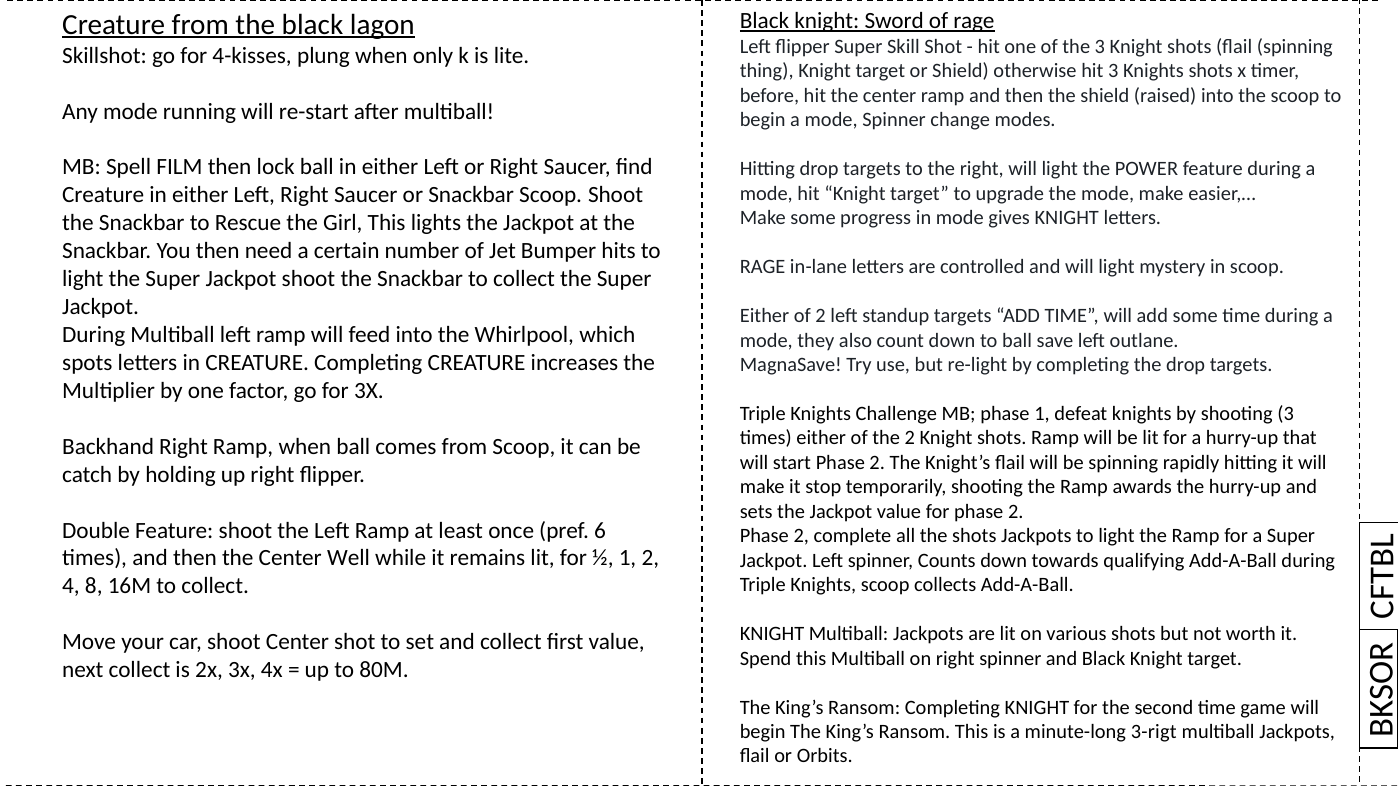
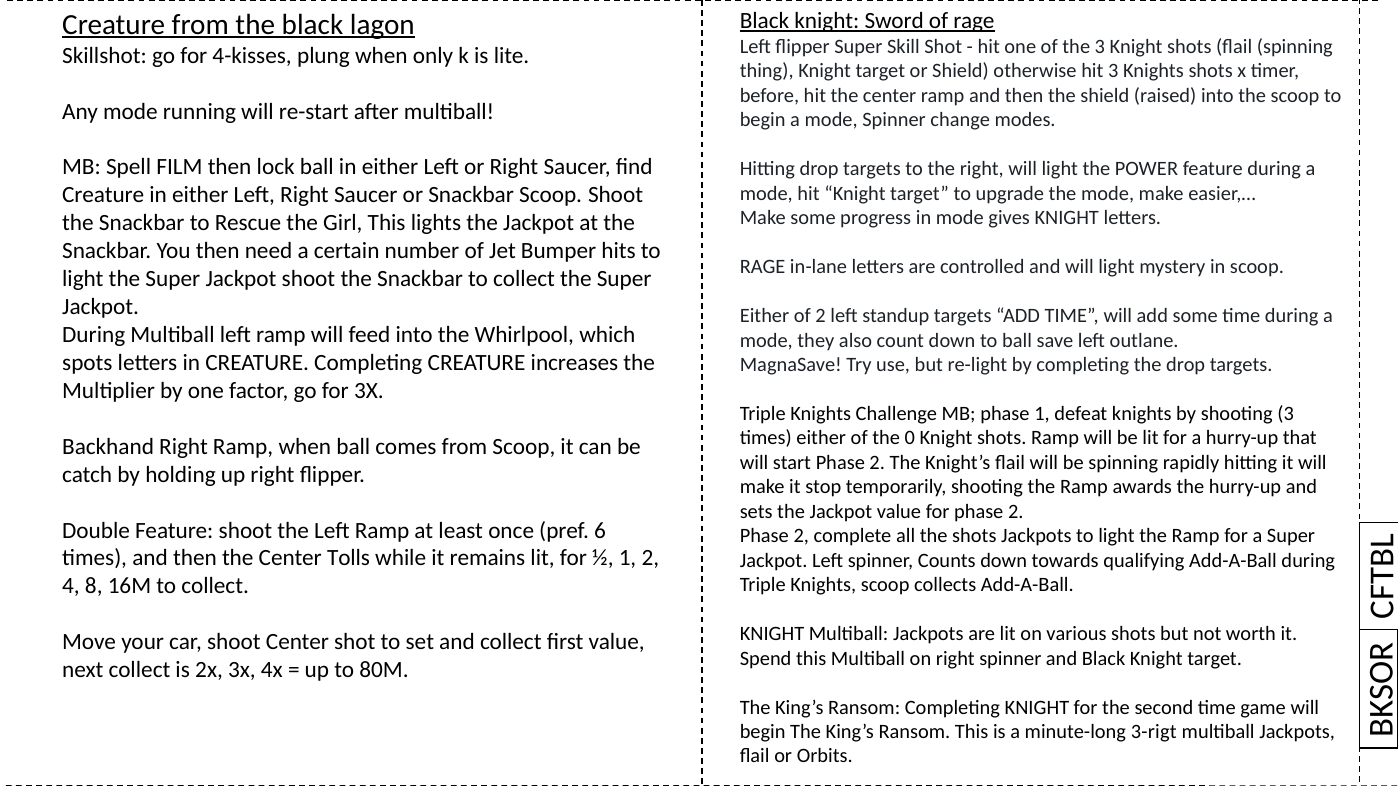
the 2: 2 -> 0 (910, 438)
Well: Well -> Tolls (349, 559)
